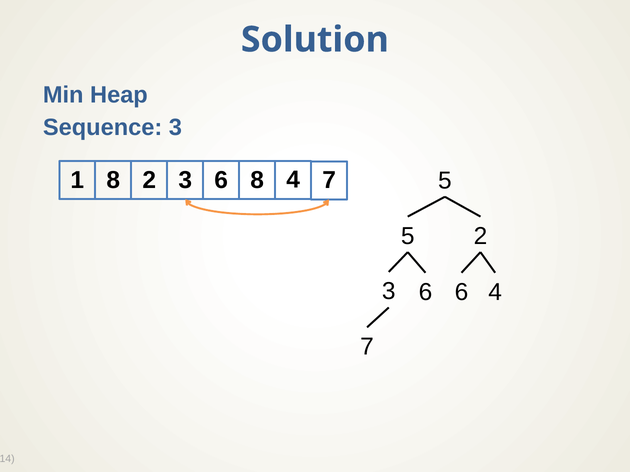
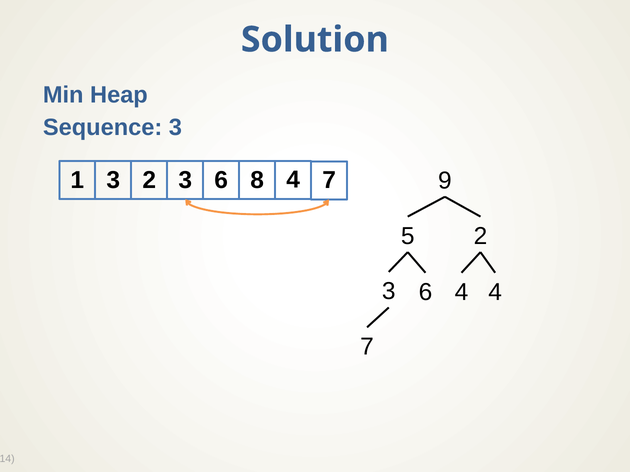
1 8: 8 -> 3 (113, 180)
4 5: 5 -> 9 (445, 181)
6 6: 6 -> 4 (462, 293)
